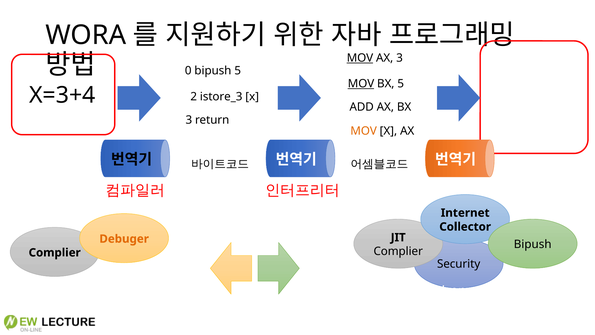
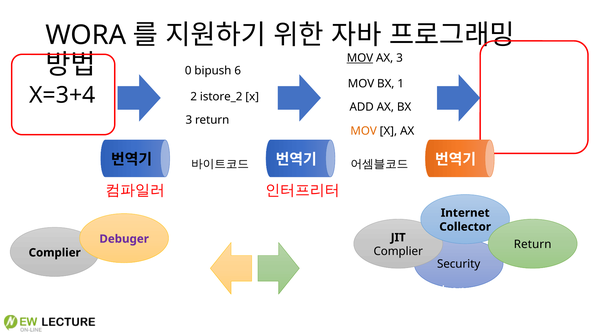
bipush 5: 5 -> 6 (238, 71)
MOV underline: present -> none (361, 84)
BX 5: 5 -> 1 (401, 84)
istore_3: istore_3 -> istore_2 (221, 97)
Debuger colour: orange -> purple (124, 239)
Bipush: Bipush -> Return (533, 244)
